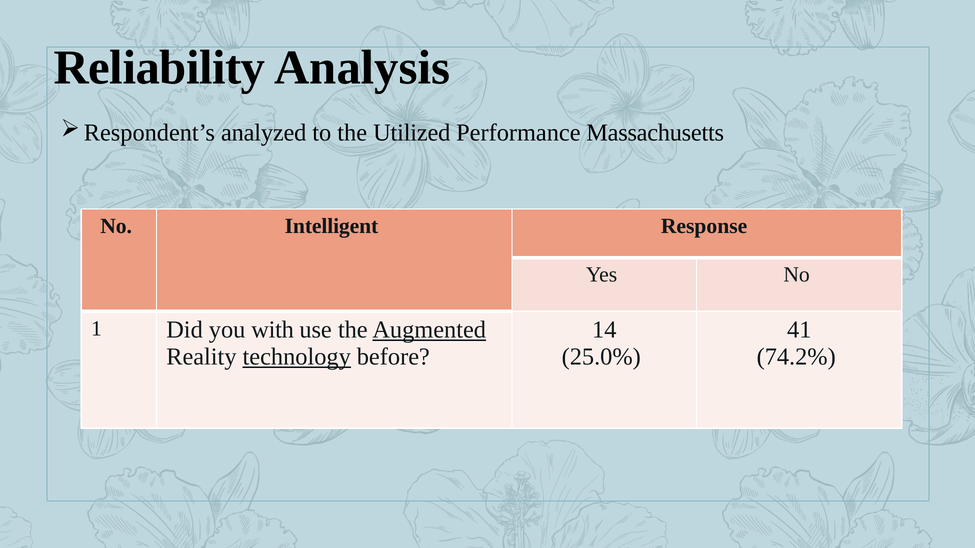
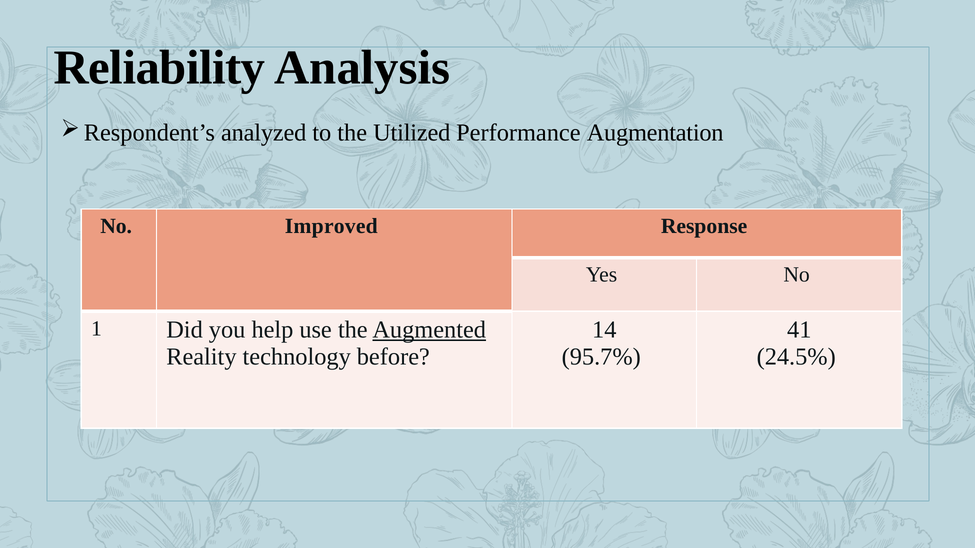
Massachusetts: Massachusetts -> Augmentation (655, 133)
Intelligent: Intelligent -> Improved (331, 226)
with: with -> help (272, 330)
technology underline: present -> none (297, 357)
25.0%: 25.0% -> 95.7% (601, 357)
74.2%: 74.2% -> 24.5% (796, 357)
